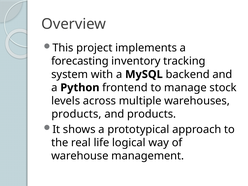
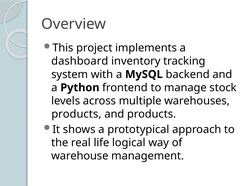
forecasting: forecasting -> dashboard (80, 61)
